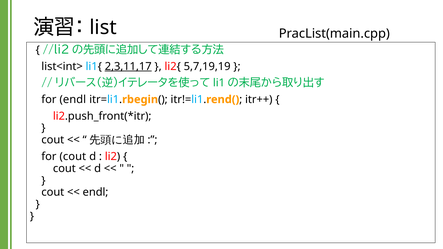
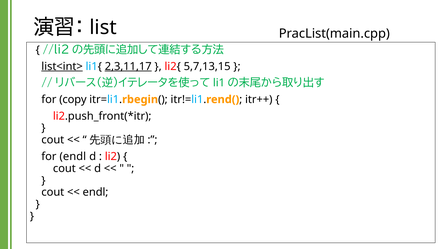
list<int> underline: none -> present (62, 66)
5,7,19,19: 5,7,19,19 -> 5,7,13,15 (207, 66)
for endl: endl -> copy (73, 100)
for cout: cout -> endl (73, 157)
